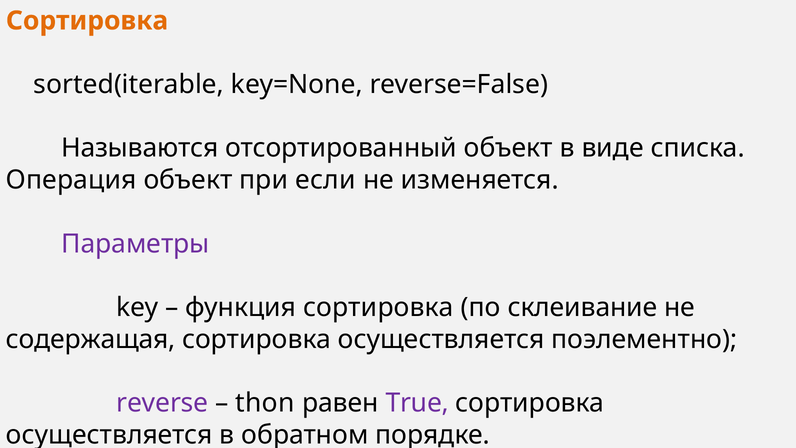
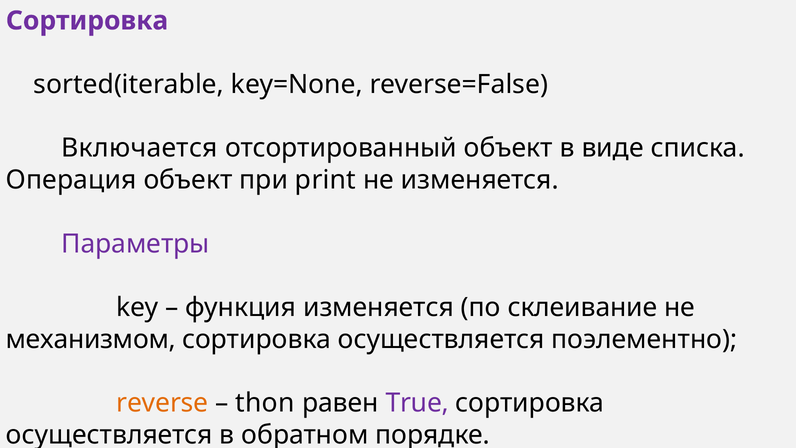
Сортировка colour: orange -> purple (87, 21)
Называются: Называются -> Включается (140, 148)
если: если -> print (325, 180)
функция сортировка: сортировка -> изменяется (379, 307)
содержащая: содержащая -> механизмом (91, 339)
reverse colour: purple -> orange (162, 403)
